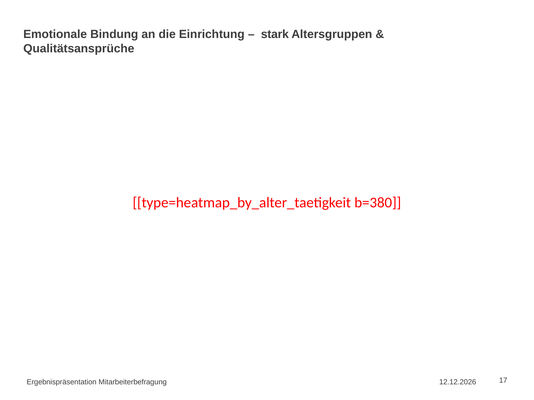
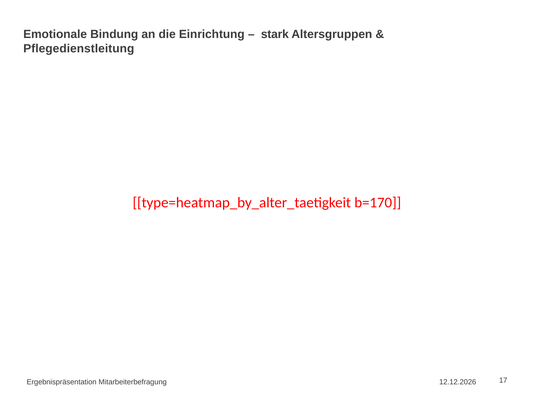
Qualitätsansprüche: Qualitätsansprüche -> Pflegedienstleitung (79, 49)
b=380: b=380 -> b=170 (378, 203)
